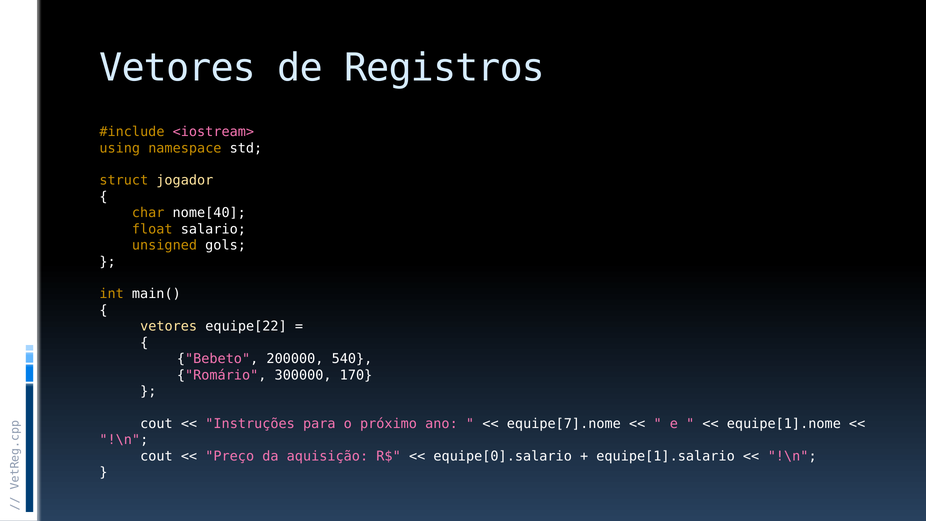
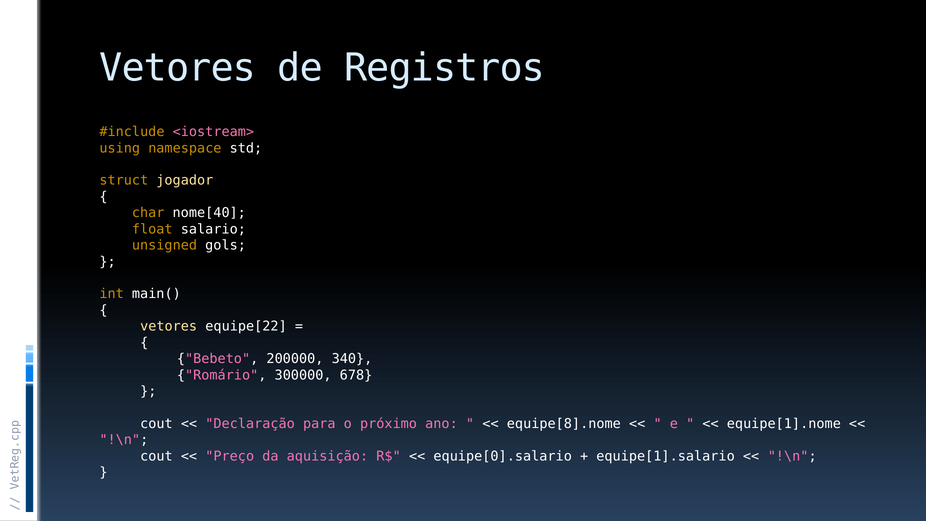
540: 540 -> 340 (352, 359)
170: 170 -> 678 (356, 375)
Instruções: Instruções -> Declaração (250, 424)
equipe[7].nome: equipe[7].nome -> equipe[8].nome (564, 424)
